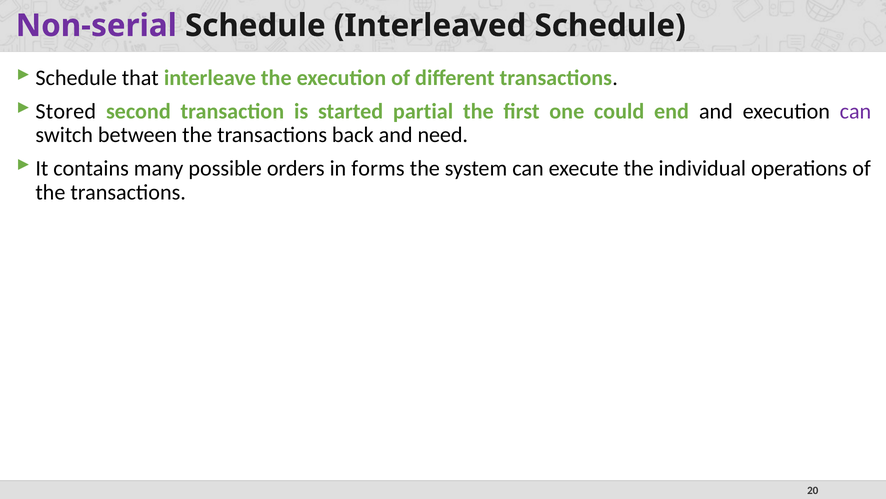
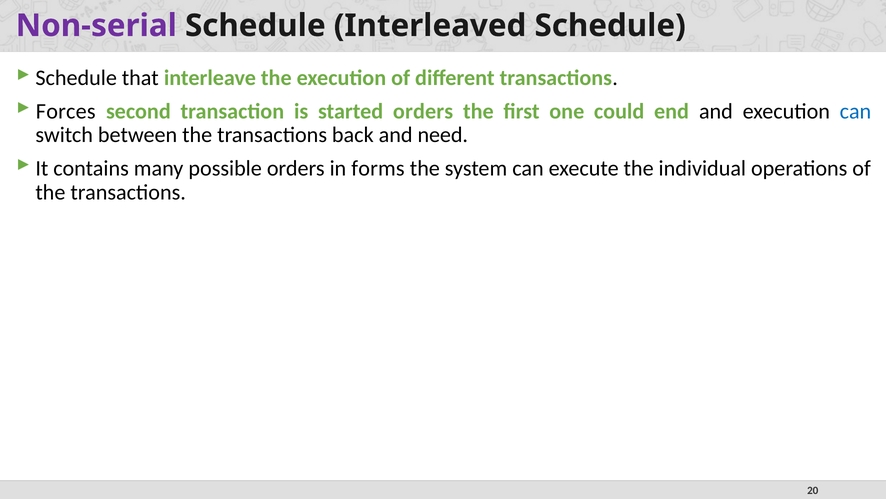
Stored: Stored -> Forces (66, 111)
started partial: partial -> orders (423, 111)
can colour: purple -> blue (855, 111)
